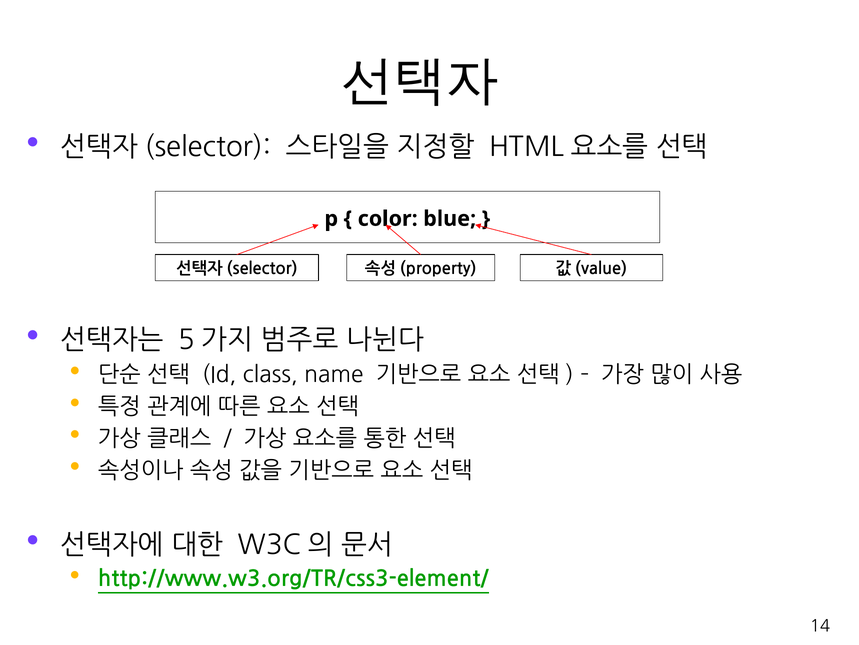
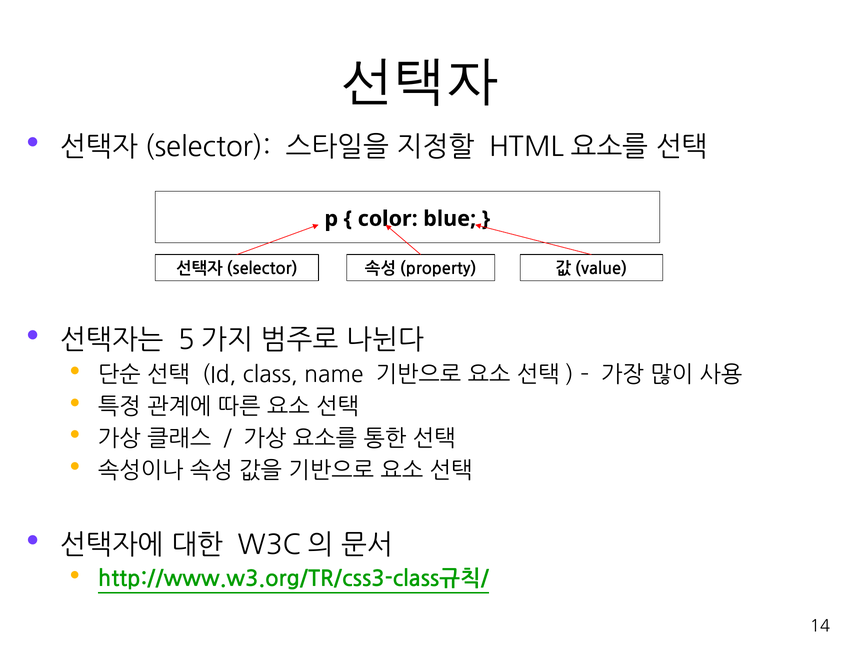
http://www.w3.org/TR/css3-element/: http://www.w3.org/TR/css3-element/ -> http://www.w3.org/TR/css3-class규칙/ (293, 578)
